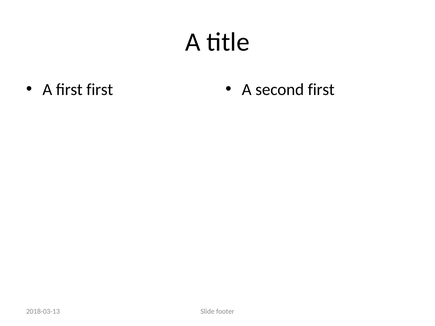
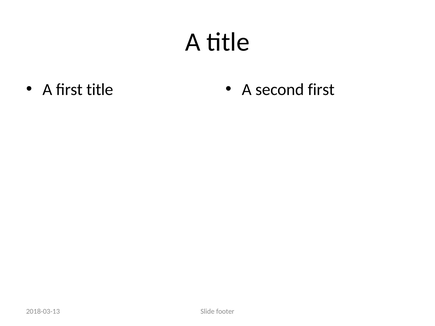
first first: first -> title (100, 90)
